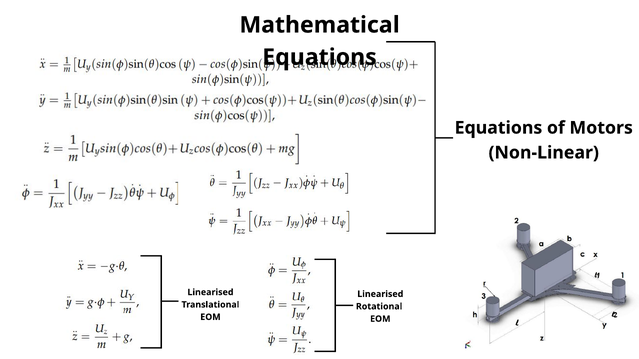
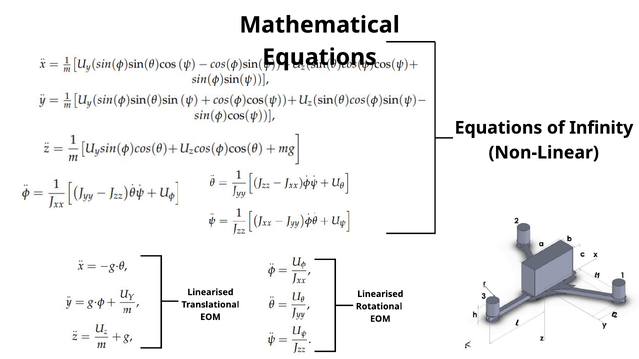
Motors: Motors -> Infinity (601, 128)
